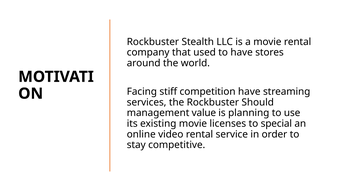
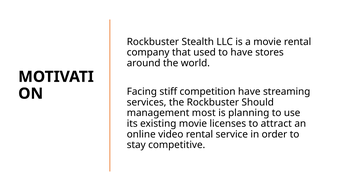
value: value -> most (204, 113)
special: special -> attract (276, 123)
